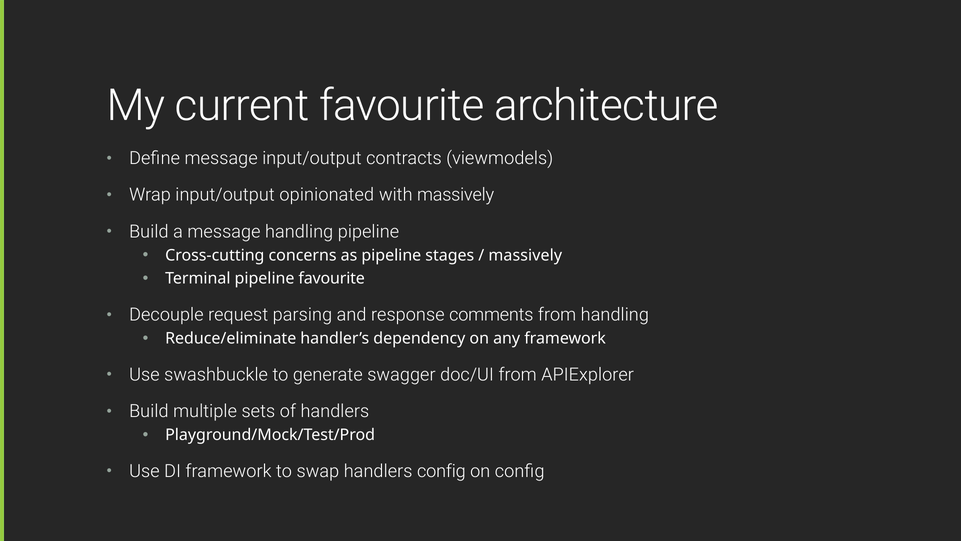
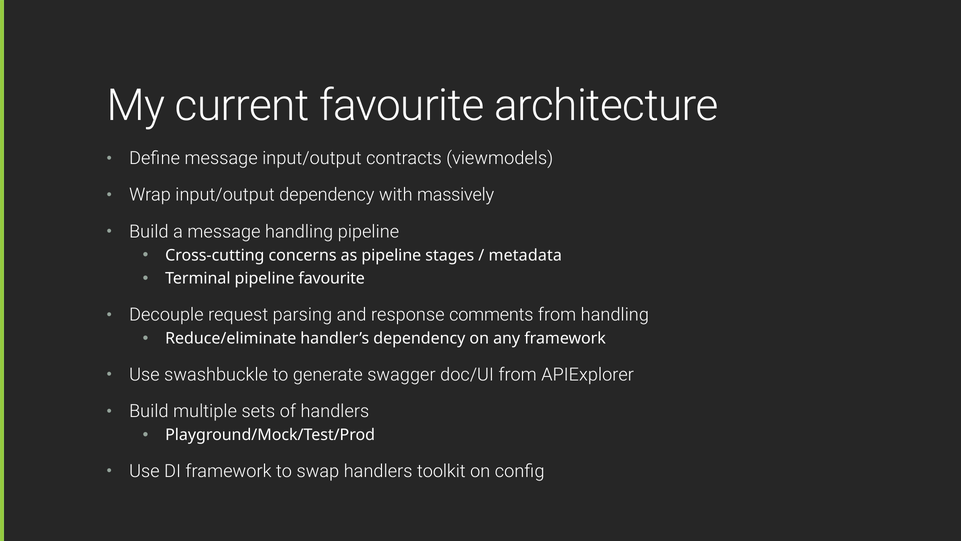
input/output opinionated: opinionated -> dependency (327, 195)
massively: massively -> metadata (525, 255)
handlers config: config -> toolkit (441, 471)
